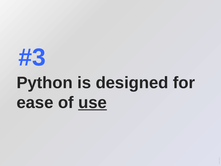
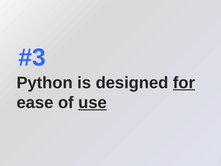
for underline: none -> present (184, 83)
